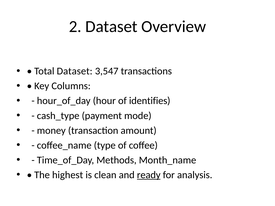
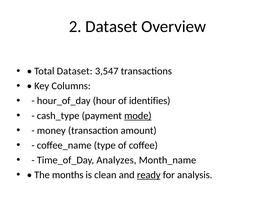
mode underline: none -> present (138, 116)
Methods: Methods -> Analyzes (116, 160)
highest: highest -> months (68, 175)
